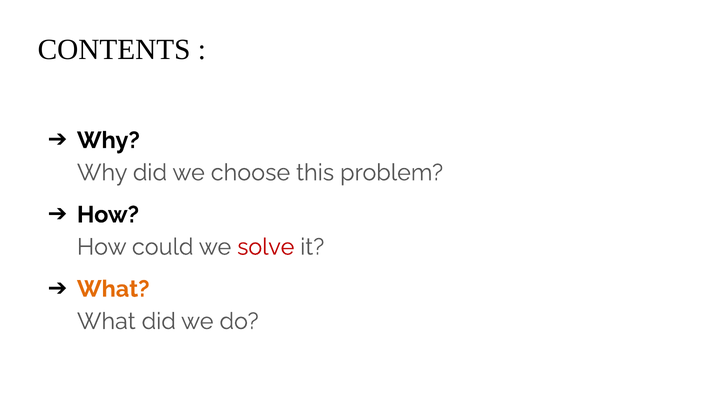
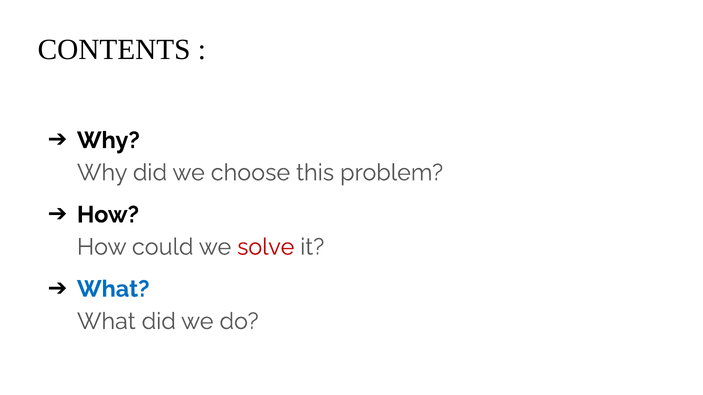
What colour: orange -> blue (113, 289)
